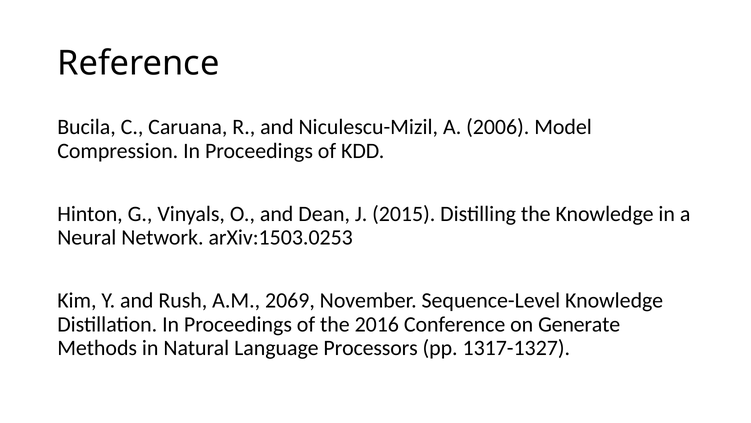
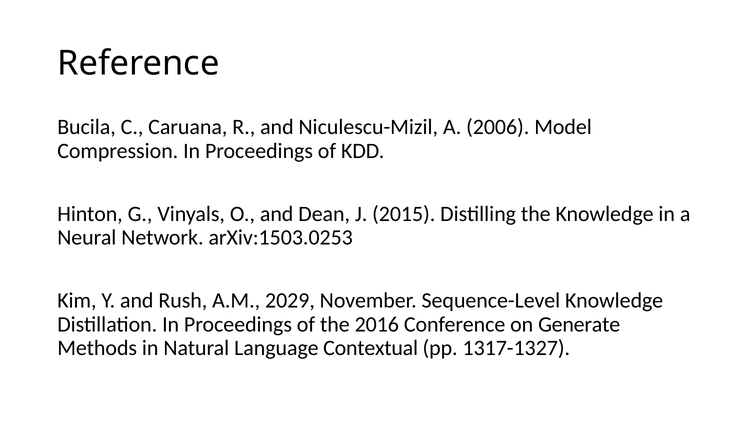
2069: 2069 -> 2029 (290, 300)
Processors: Processors -> Contextual (371, 348)
